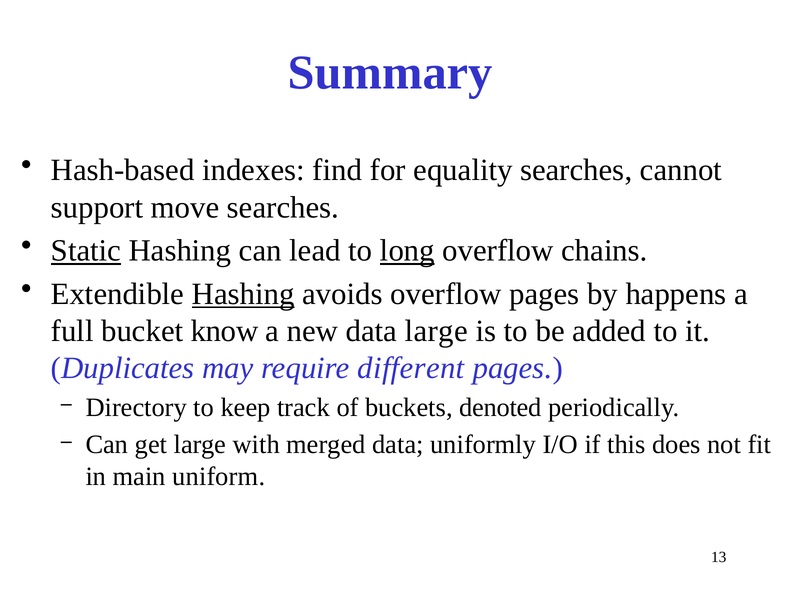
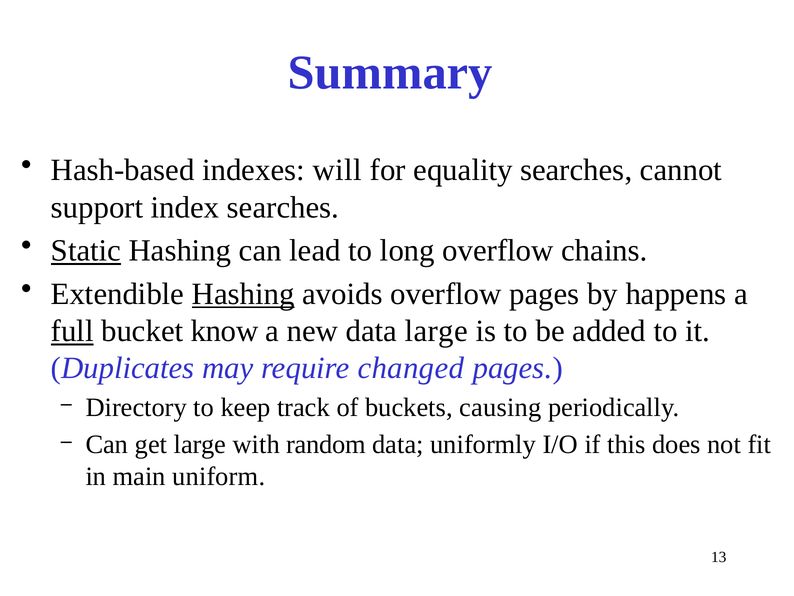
find: find -> will (337, 170)
move: move -> index (185, 207)
long underline: present -> none (407, 250)
full underline: none -> present (72, 331)
different: different -> changed (411, 368)
denoted: denoted -> causing (500, 407)
merged: merged -> random (326, 444)
